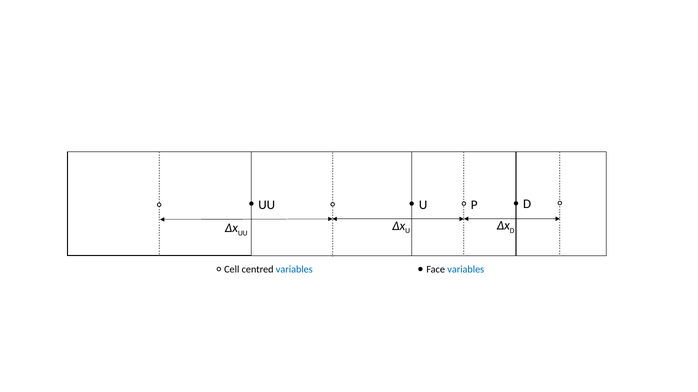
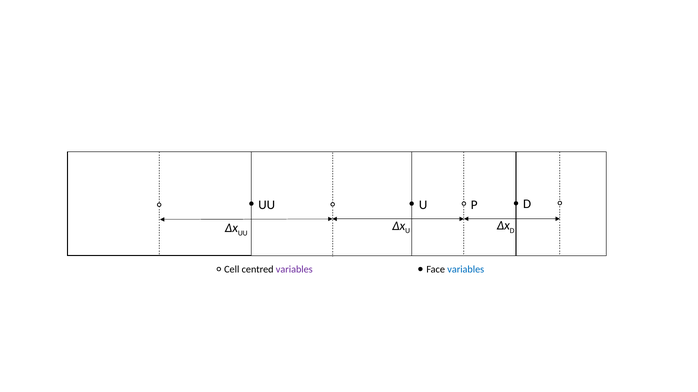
variables colour: blue -> purple (294, 270)
